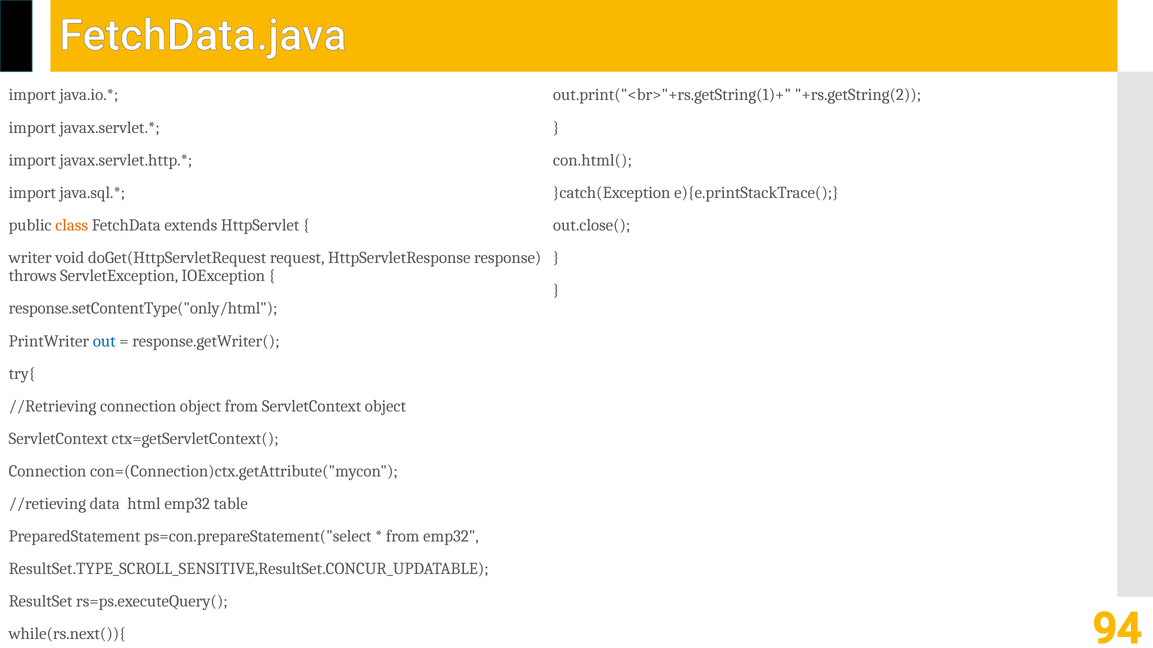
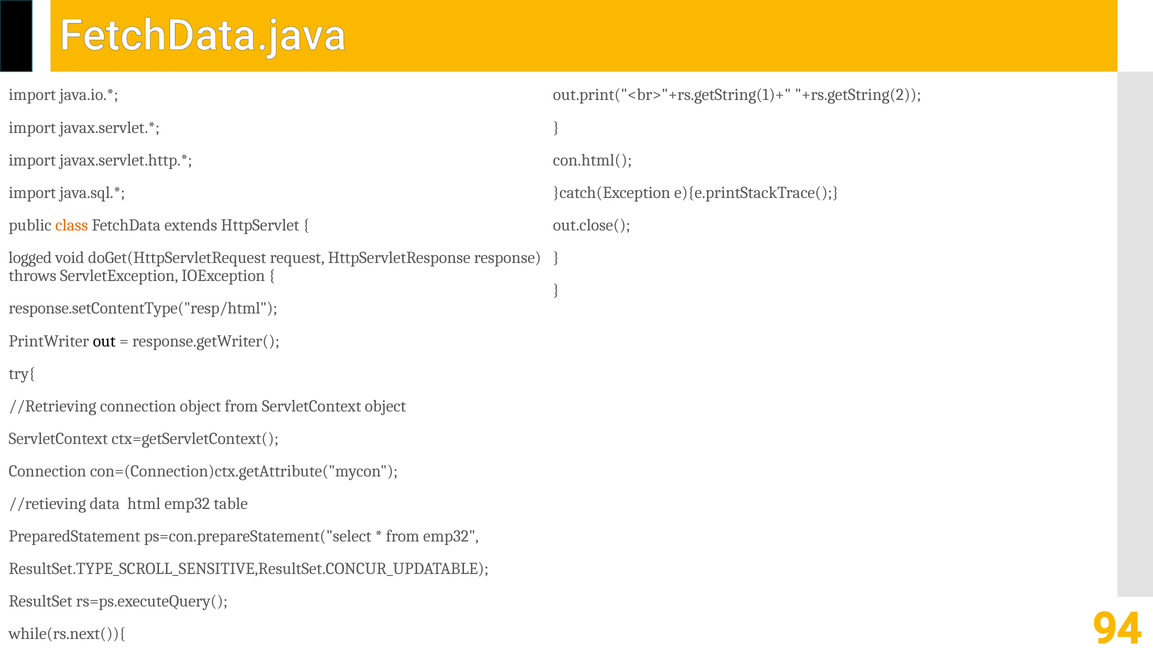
writer: writer -> logged (30, 258)
response.setContentType("only/html: response.setContentType("only/html -> response.setContentType("resp/html (143, 309)
out colour: blue -> black (104, 341)
